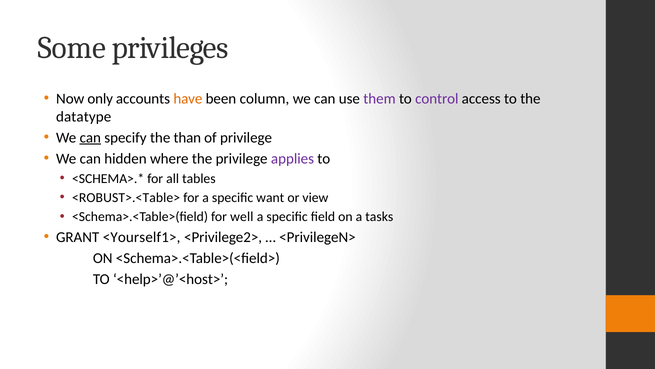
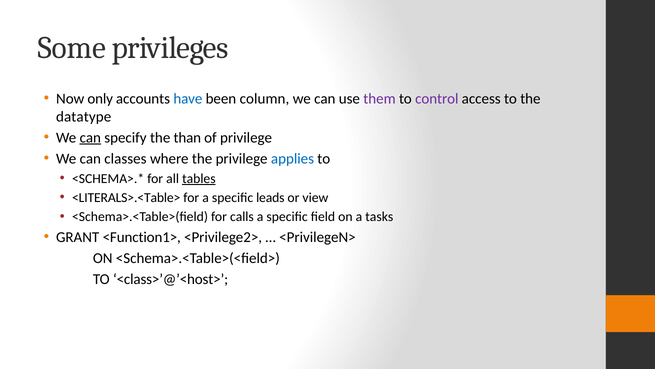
have colour: orange -> blue (188, 98)
hidden: hidden -> classes (125, 158)
applies colour: purple -> blue (293, 158)
tables underline: none -> present (199, 178)
<ROBUST>.<Table>: <ROBUST>.<Table> -> <LITERALS>.<Table> (126, 197)
want: want -> leads (270, 197)
well: well -> calls (242, 217)
<Yourself1>: <Yourself1> -> <Function1> (142, 237)
<help>’@’<host>: <help>’@’<host> -> <class>’@’<host> (171, 279)
